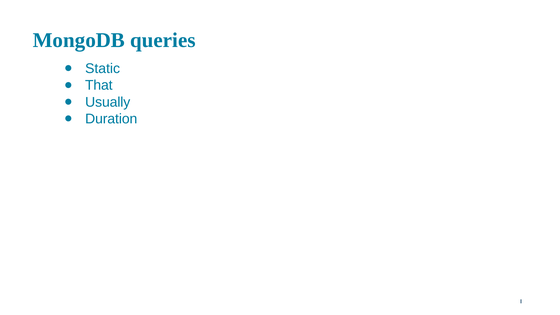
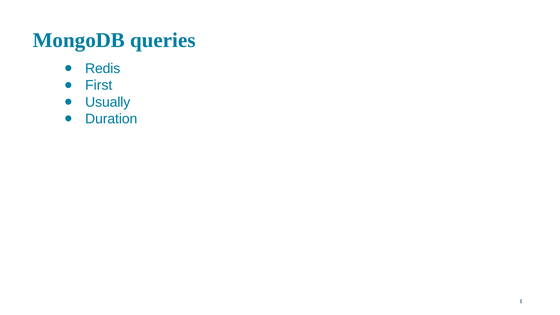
Static: Static -> Redis (103, 68)
That: That -> First (99, 85)
